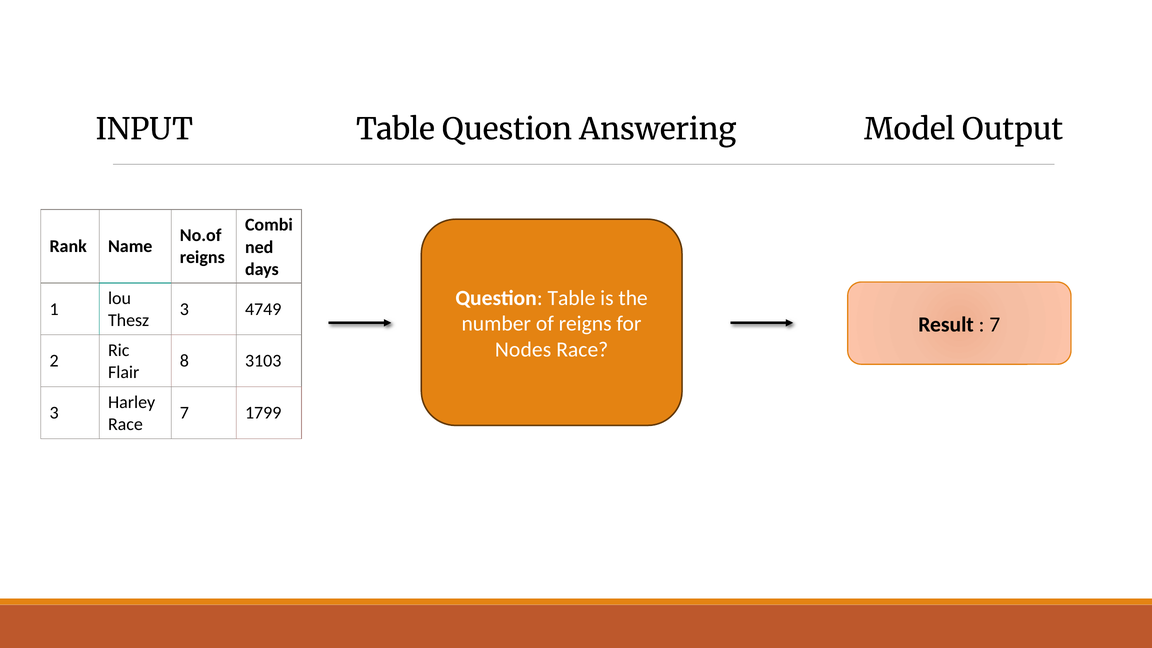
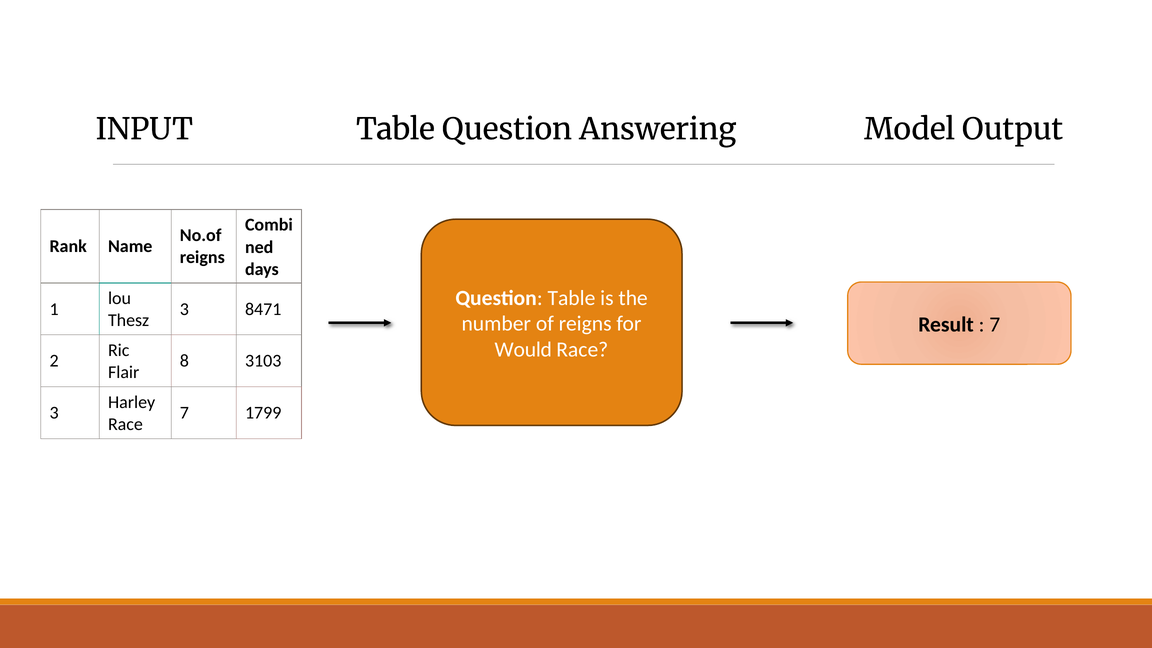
4749: 4749 -> 8471 (263, 309)
Nodes: Nodes -> Would (523, 350)
